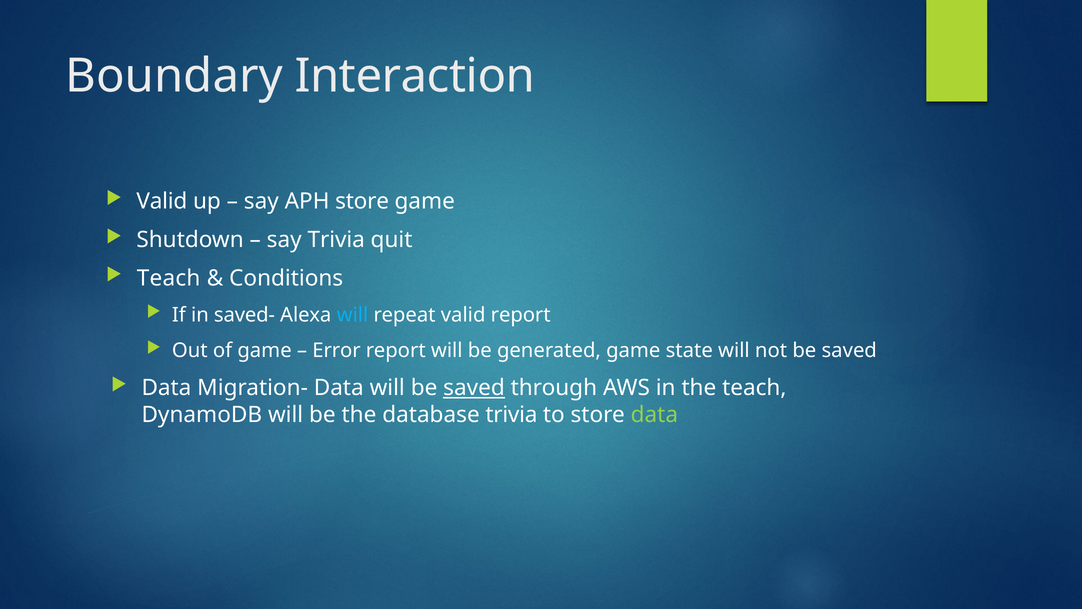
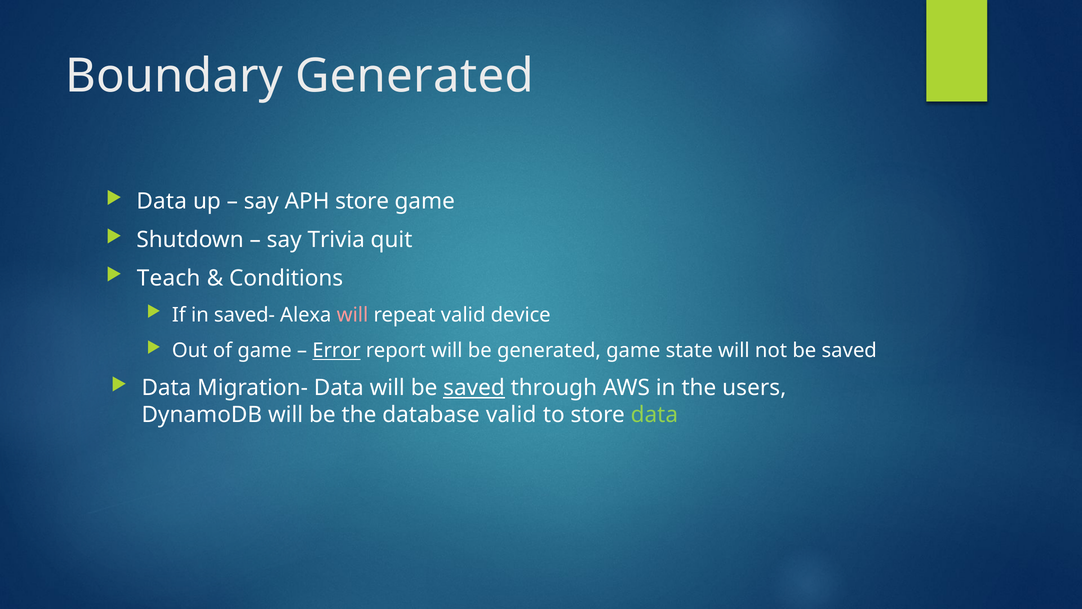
Boundary Interaction: Interaction -> Generated (414, 76)
Valid: Valid -> Data (162, 201)
will colour: light blue -> pink (353, 315)
valid report: report -> device (521, 315)
Error underline: none -> present (336, 350)
the teach: teach -> users (754, 388)
database trivia: trivia -> valid (511, 415)
